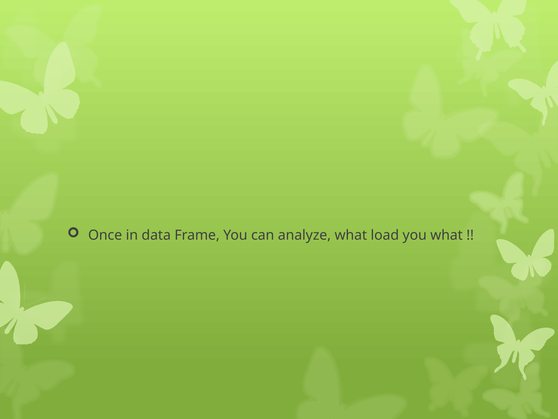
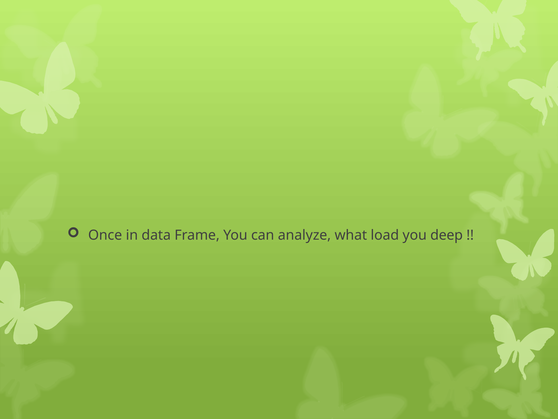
you what: what -> deep (447, 235)
